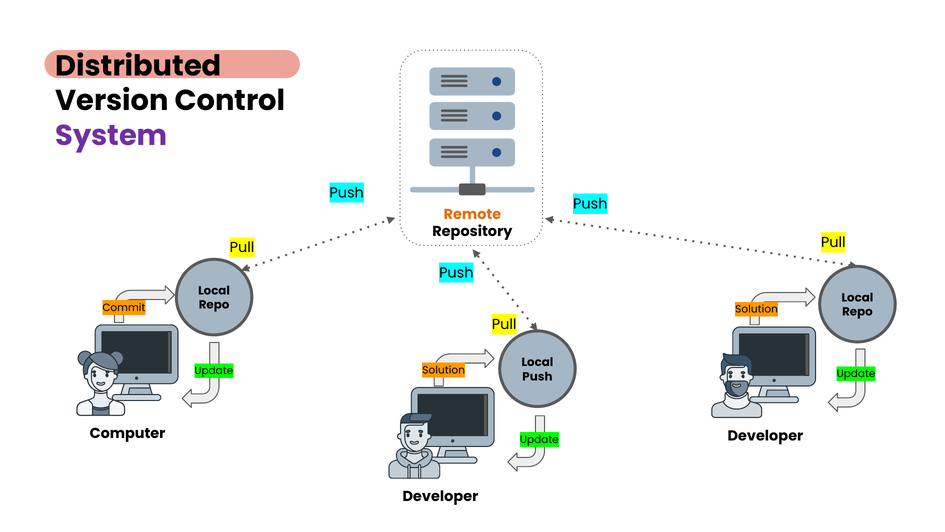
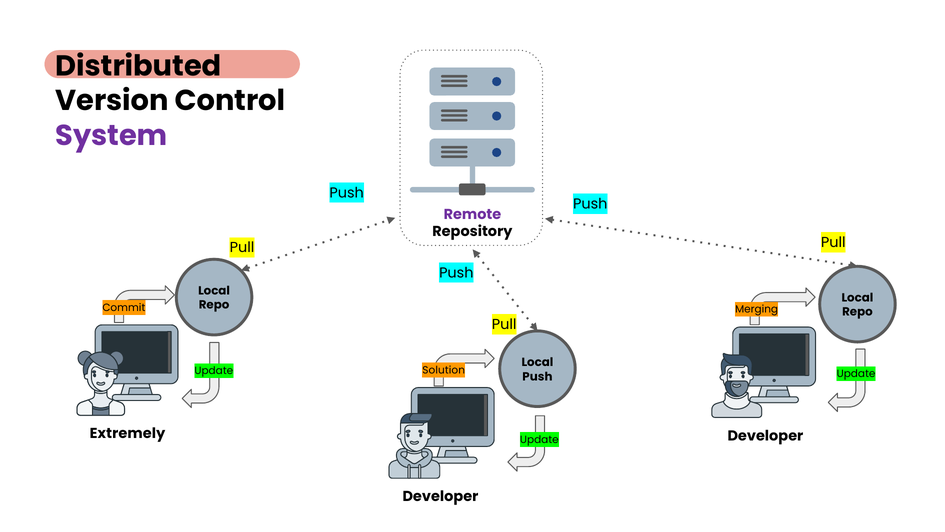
Remote colour: orange -> purple (472, 214)
Solution: Solution -> Merging (757, 309)
Computer: Computer -> Extremely (127, 433)
